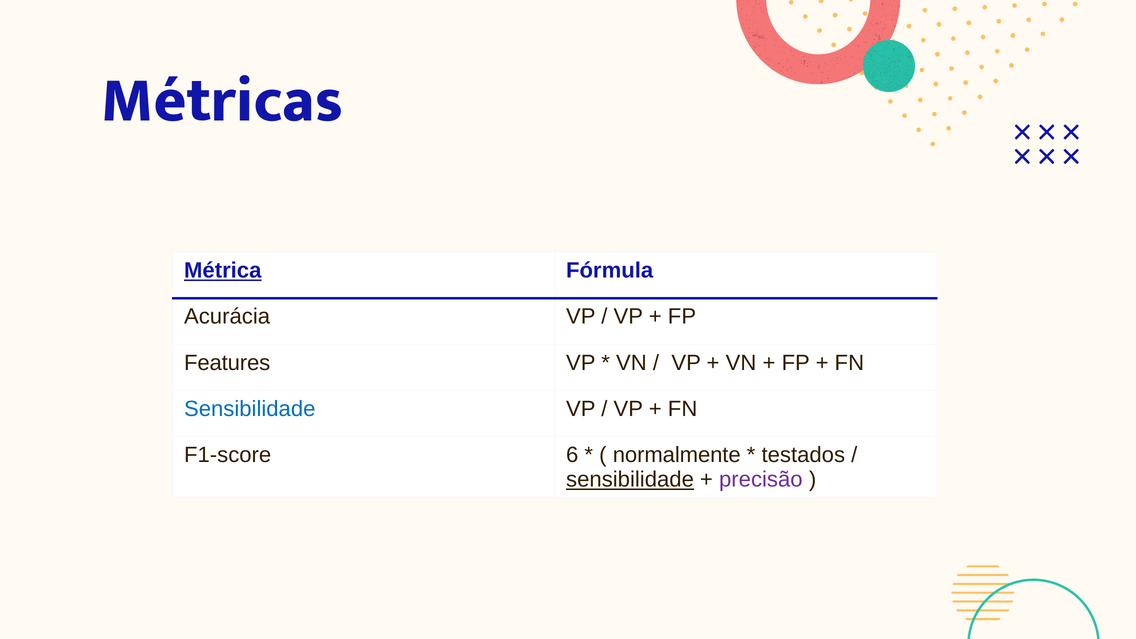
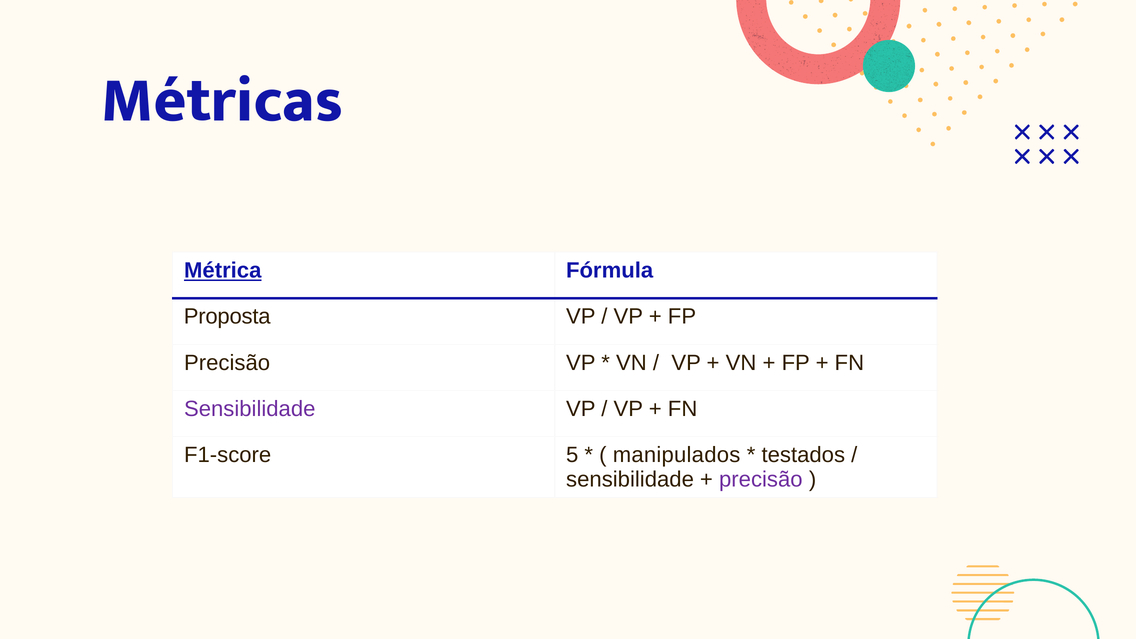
Acurácia: Acurácia -> Proposta (227, 317)
Features: Features -> Precisão (227, 363)
Sensibilidade colour: blue -> purple (250, 409)
6: 6 -> 5 (572, 455)
normalmente: normalmente -> manipulados (677, 455)
sensibilidade underline: present -> none (630, 480)
